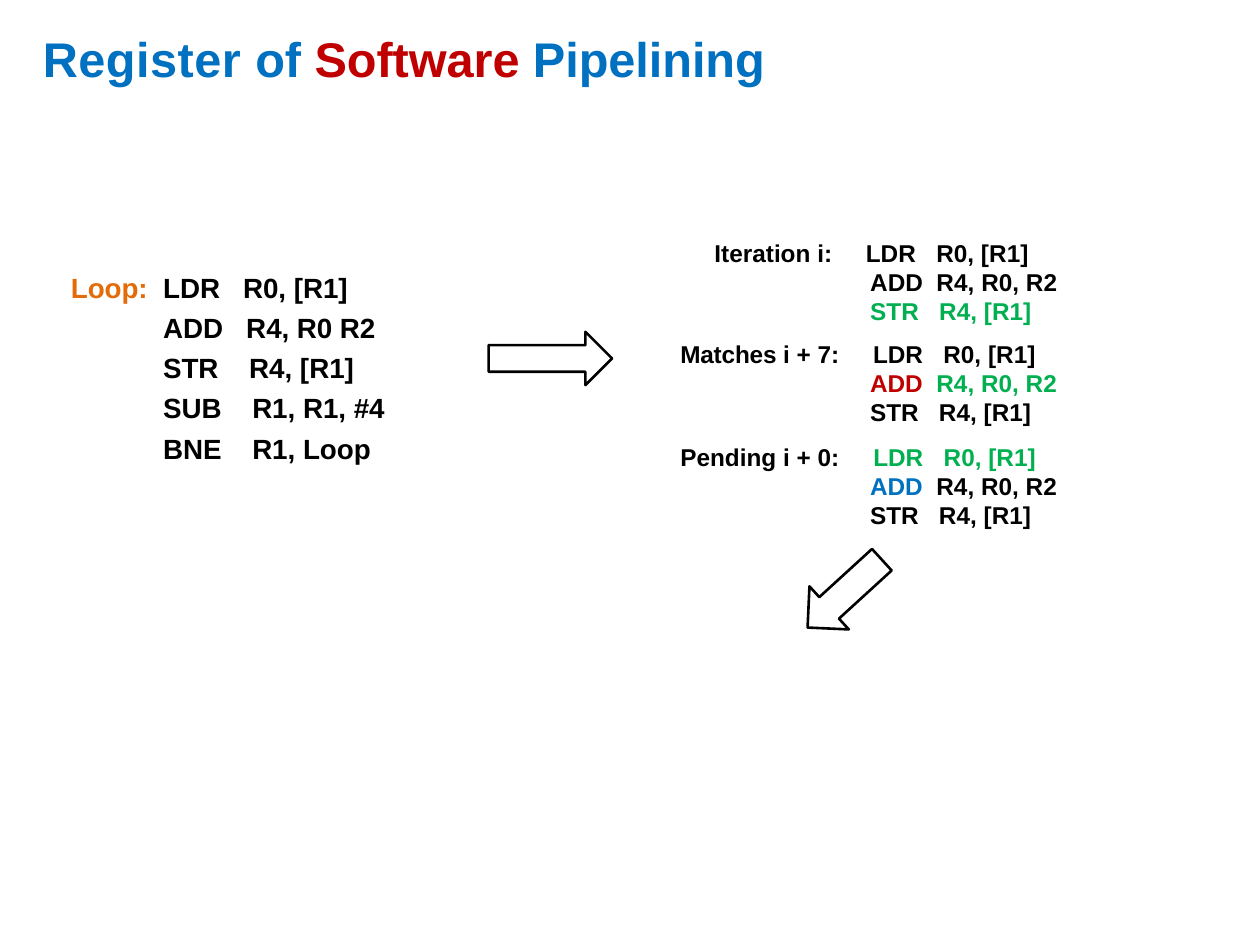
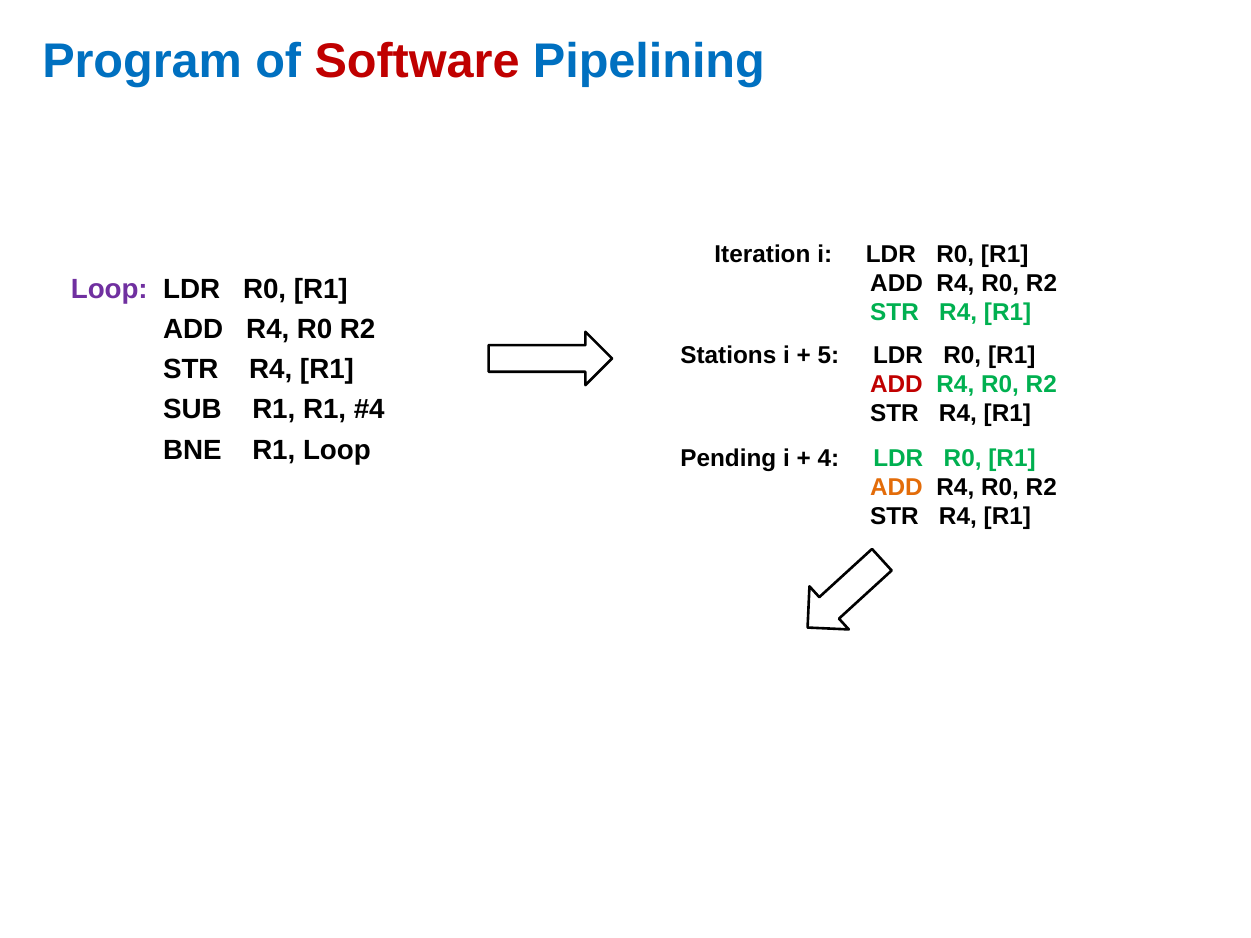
Register: Register -> Program (142, 62)
Loop colour: orange -> purple (109, 289)
Matches: Matches -> Stations (728, 355)
7: 7 -> 5 (828, 355)
0: 0 -> 4 (828, 459)
ADD colour: blue -> orange (896, 488)
